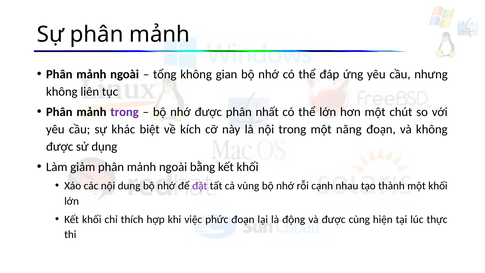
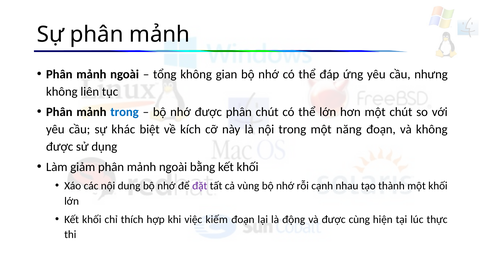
trong colour: purple -> blue (125, 112)
phân nhất: nhất -> chút (267, 112)
phức: phức -> kiếm (217, 219)
